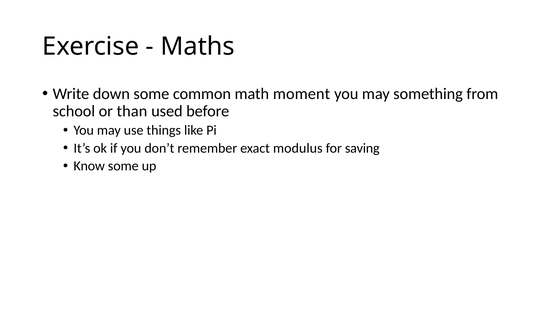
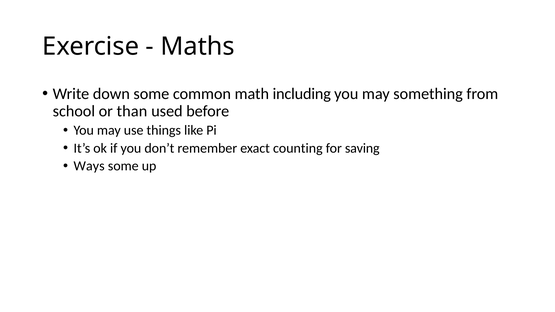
moment: moment -> including (302, 94)
modulus: modulus -> counting (298, 148)
Know: Know -> Ways (89, 166)
